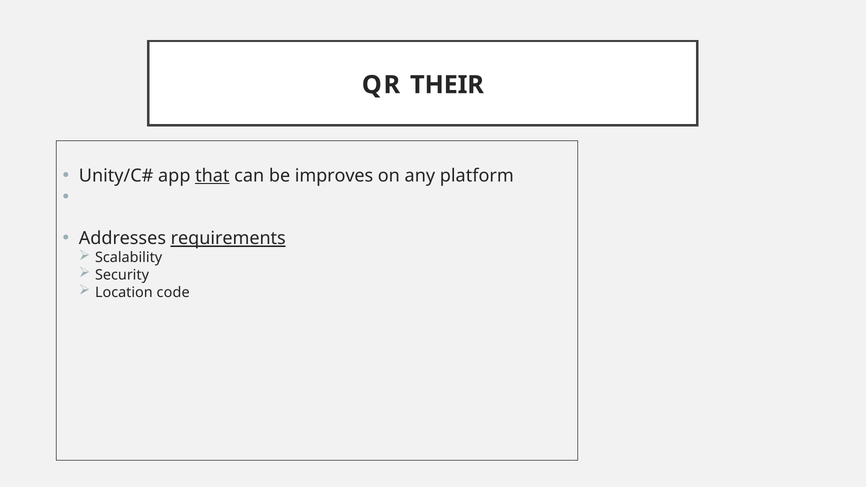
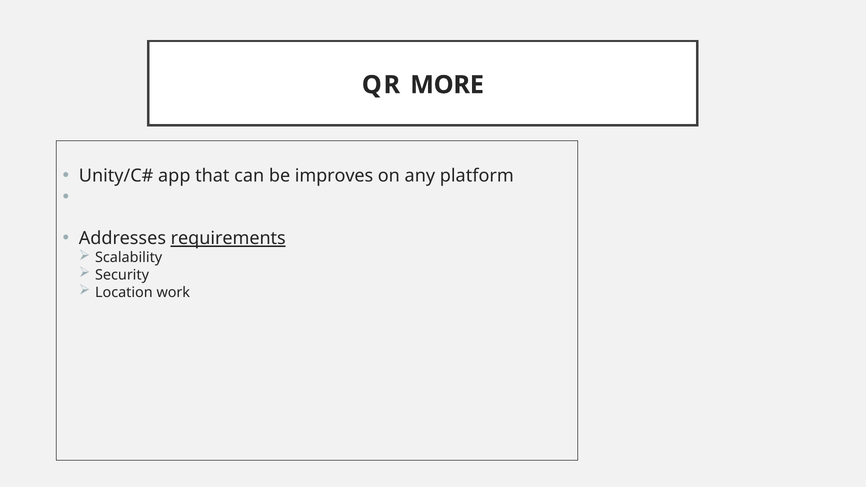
THEIR: THEIR -> MORE (447, 85)
that underline: present -> none (212, 176)
code: code -> work (173, 292)
